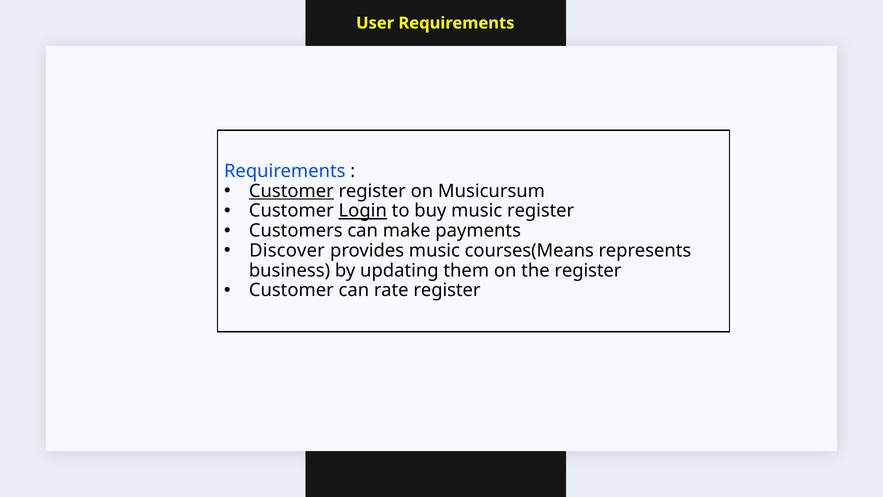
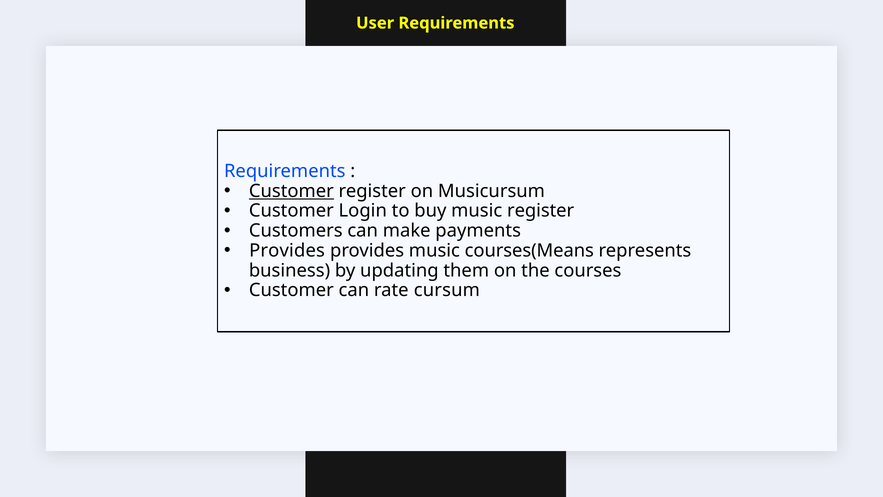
Login underline: present -> none (363, 211)
Discover: Discover -> Provides (287, 250)
the register: register -> courses (588, 270)
rate register: register -> cursum (447, 290)
